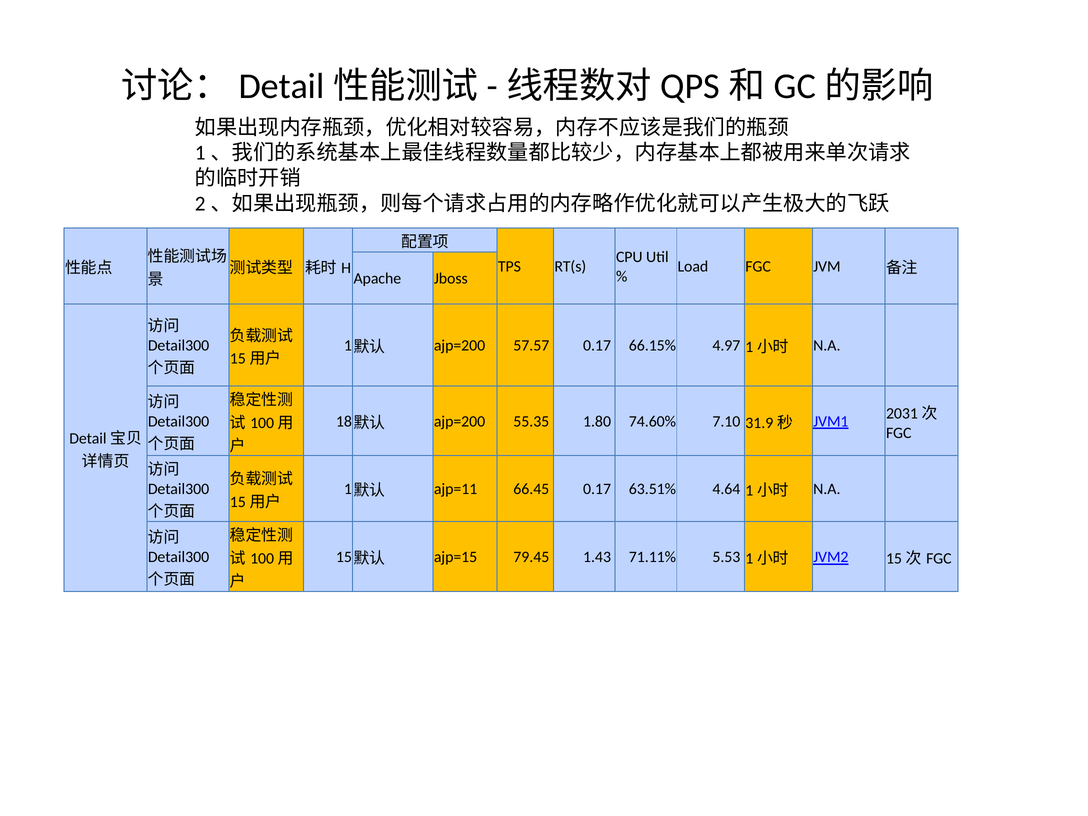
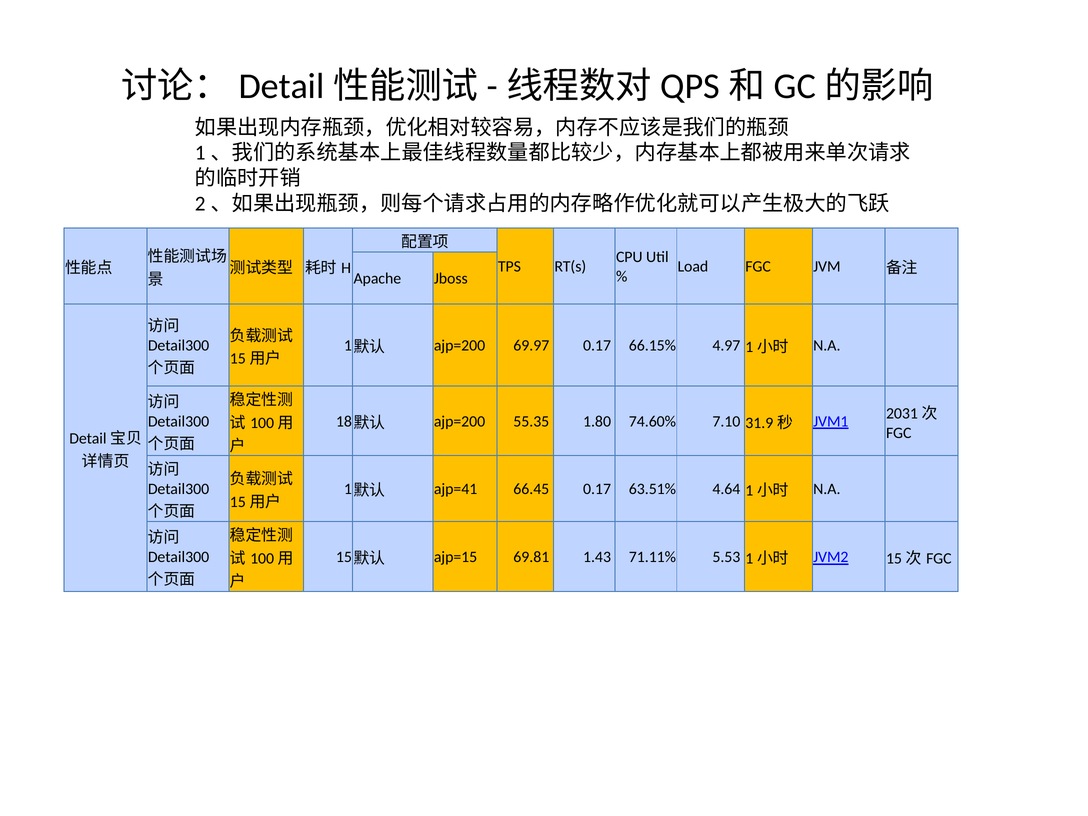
57.57: 57.57 -> 69.97 (531, 346)
ajp=11: ajp=11 -> ajp=41 (456, 489)
79.45: 79.45 -> 69.81 (531, 557)
